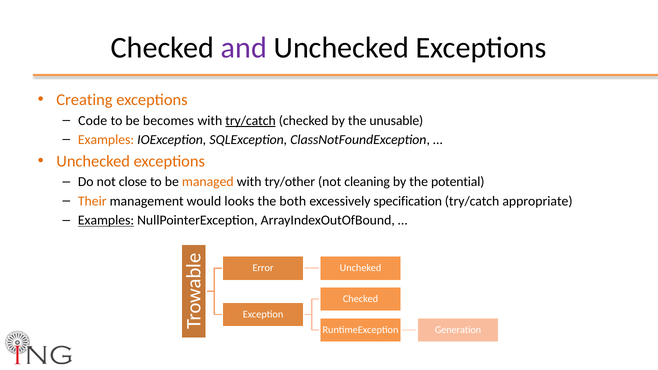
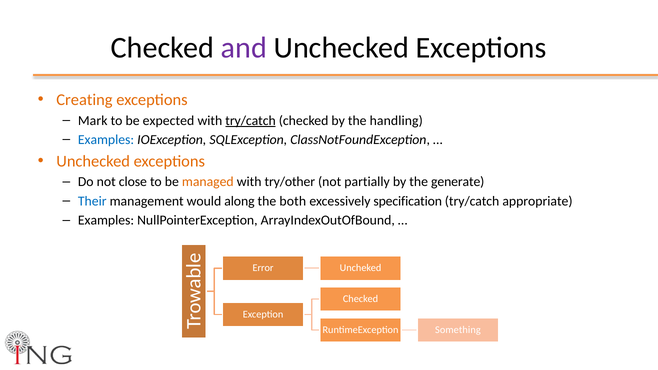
Code: Code -> Mark (93, 121)
becomes: becomes -> expected (168, 121)
unusable: unusable -> handling (396, 121)
Examples colour: orange -> blue (106, 140)
cleaning: cleaning -> partially (367, 182)
potential: potential -> generate (458, 182)
Their colour: orange -> blue (92, 201)
looks: looks -> along (239, 201)
Examples underline: present -> none (106, 220)
Generation: Generation -> Something (458, 330)
